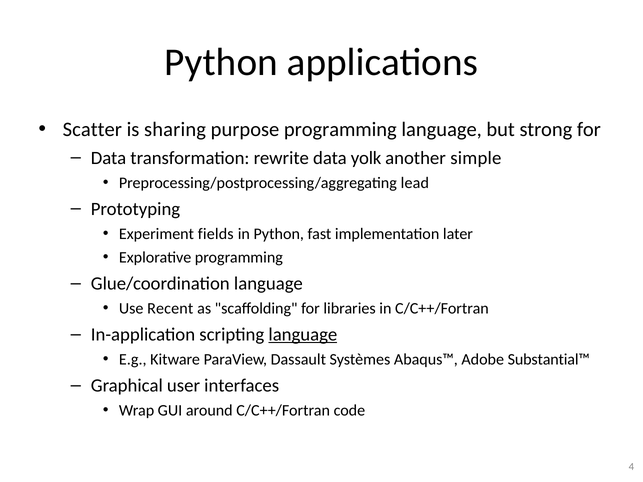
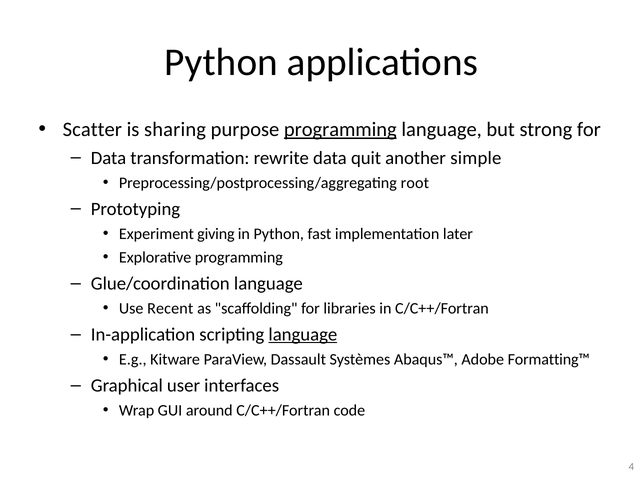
programming underline: none -> present (340, 129)
yolk: yolk -> quit (366, 158)
lead: lead -> root (415, 183)
fields: fields -> giving (216, 234)
Substantial™: Substantial™ -> Formatting™ (549, 360)
